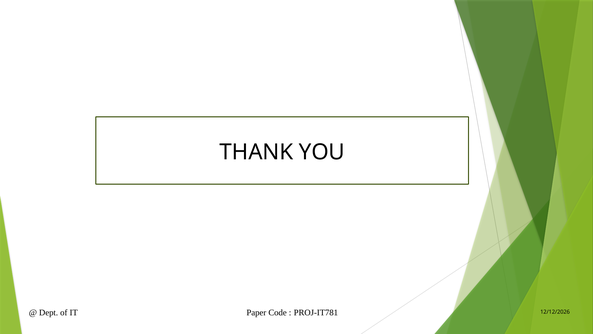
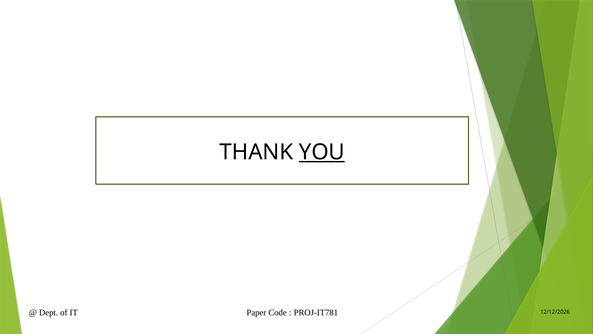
YOU underline: none -> present (322, 152)
